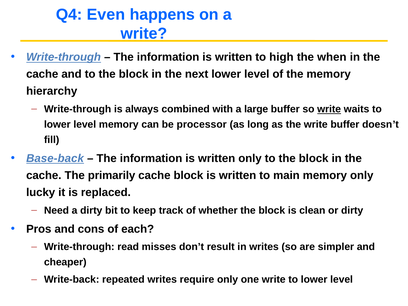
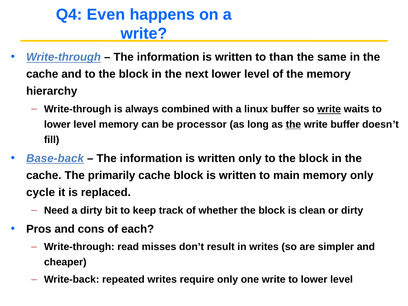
high: high -> than (281, 57)
when: when -> same (332, 57)
large: large -> linux (256, 109)
the underline: none -> present (293, 124)
lucky: lucky -> cycle (41, 192)
